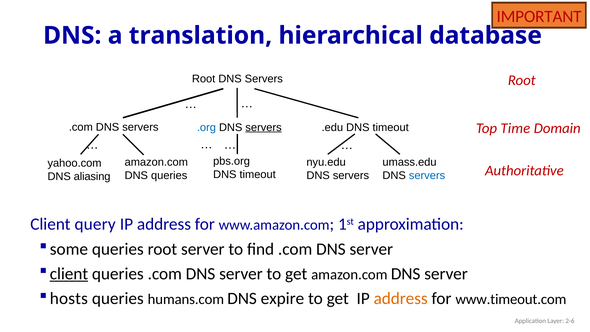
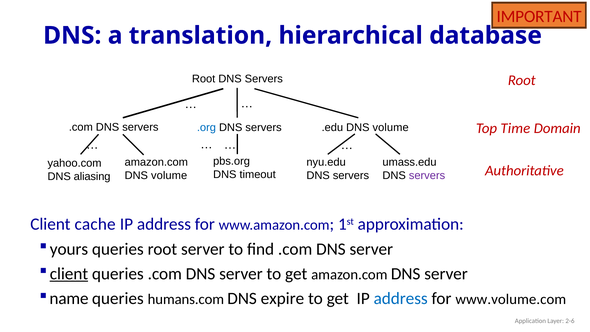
servers underline: present -> none (264, 127)
.edu DNS timeout: timeout -> volume (391, 127)
queries: queries -> volume (169, 175)
servers colour: blue -> purple (427, 175)
query: query -> cache (95, 224)
some: some -> yours (69, 249)
hosts: hosts -> name (69, 298)
address colour: orange -> blue (401, 298)
www.timeout.com: www.timeout.com -> www.volume.com (511, 299)
